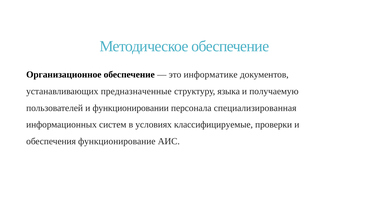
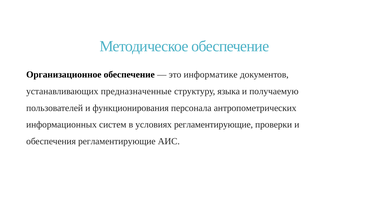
функционировании: функционировании -> функционирования (131, 108)
специализированная: специализированная -> антропометрических (255, 108)
условиях классифицируемые: классифицируемые -> регламентирующие (213, 125)
обеспечения функционирование: функционирование -> регламентирующие (117, 142)
